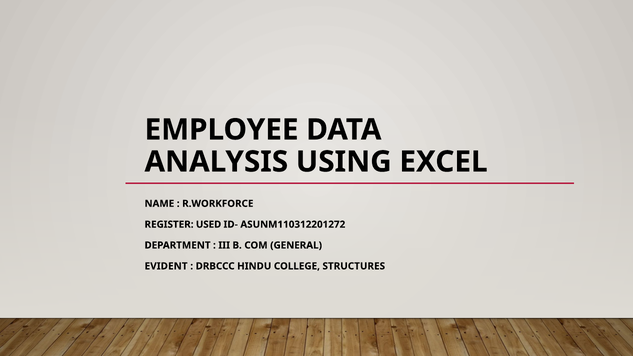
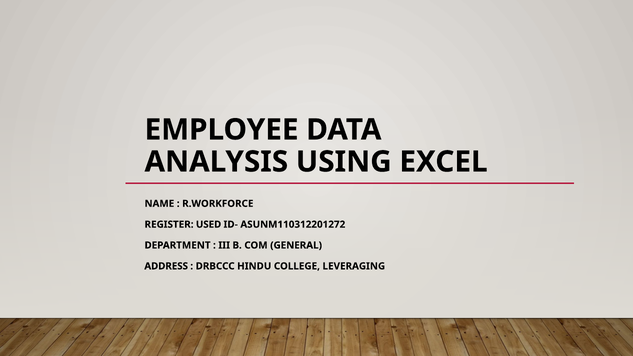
EVIDENT: EVIDENT -> ADDRESS (166, 266)
STRUCTURES: STRUCTURES -> LEVERAGING (354, 266)
